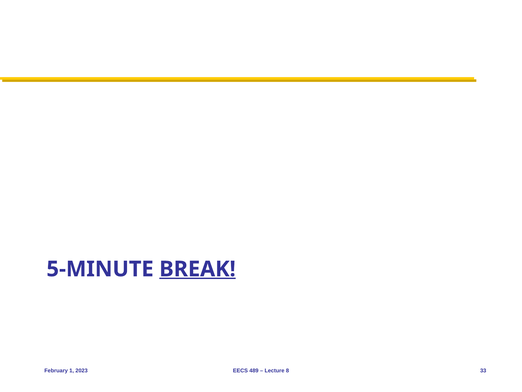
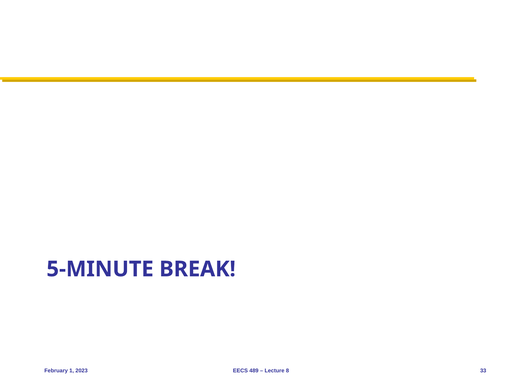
BREAK underline: present -> none (197, 269)
